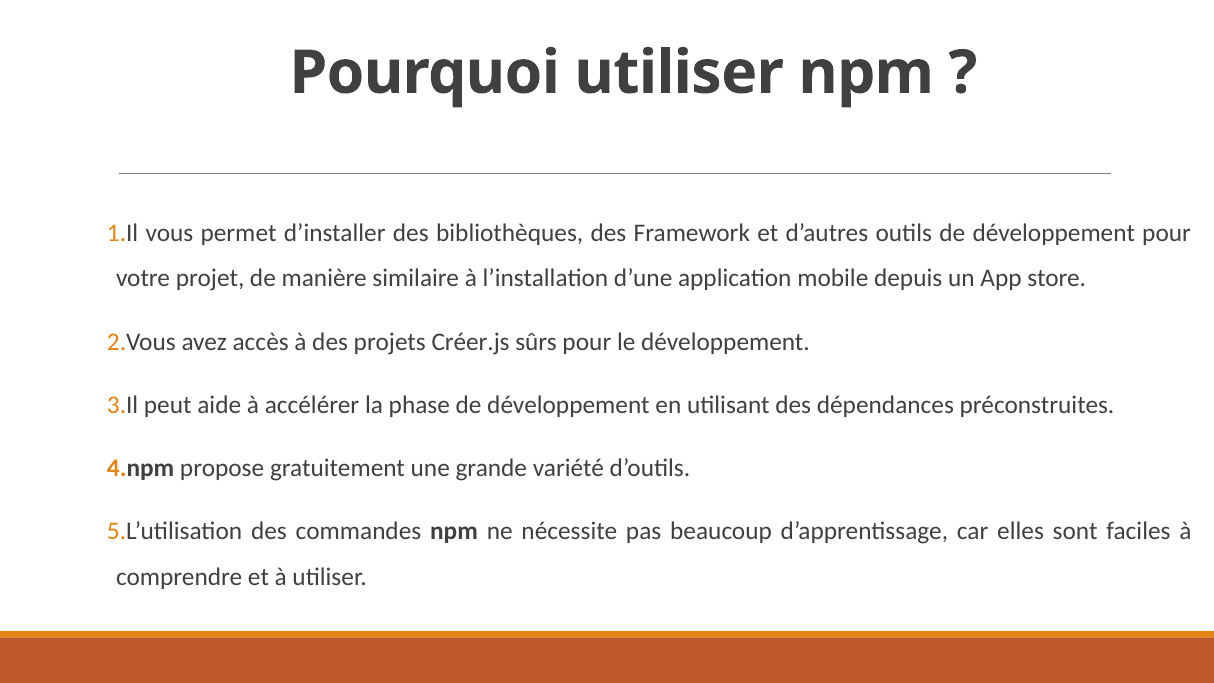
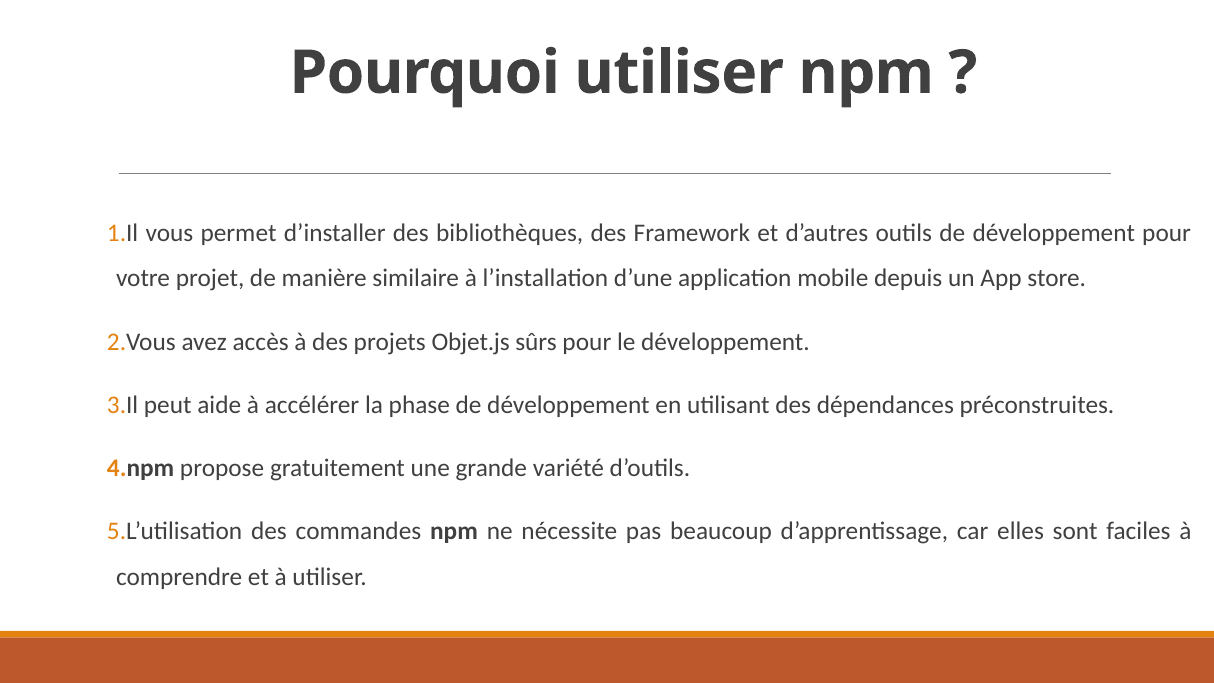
Créer.js: Créer.js -> Objet.js (471, 342)
